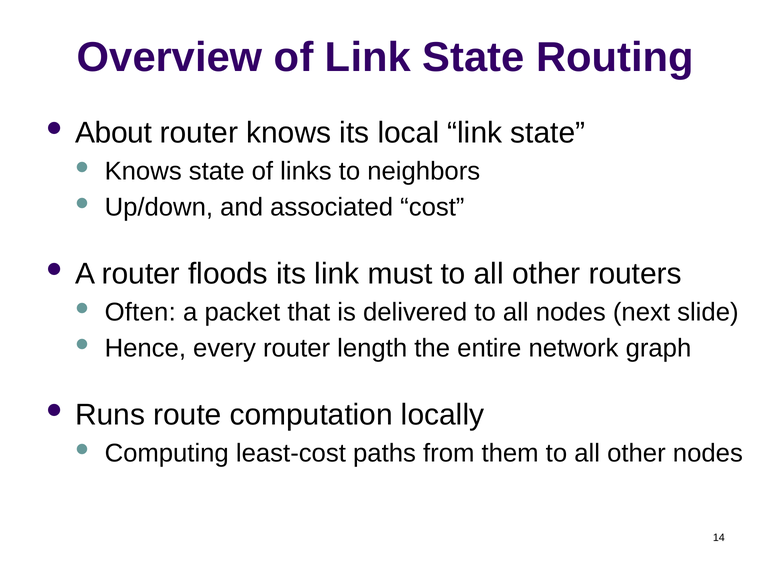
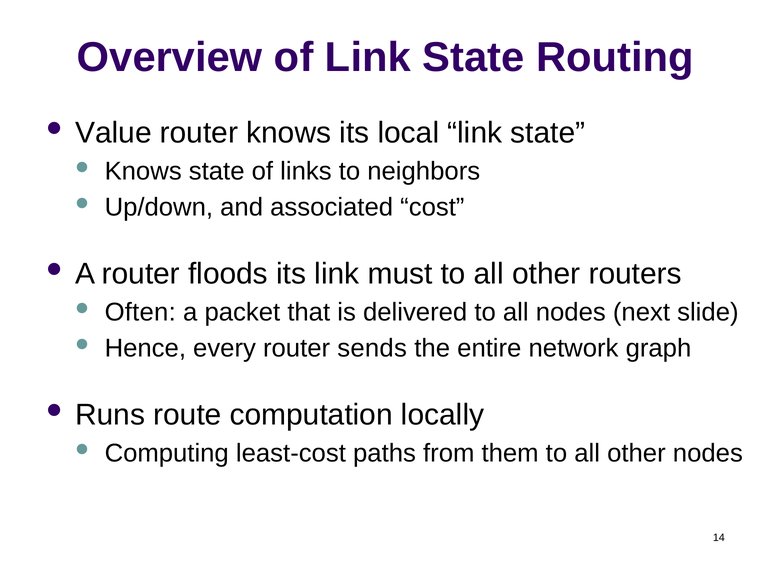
About: About -> Value (113, 133)
length: length -> sends (372, 348)
